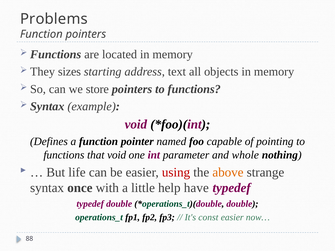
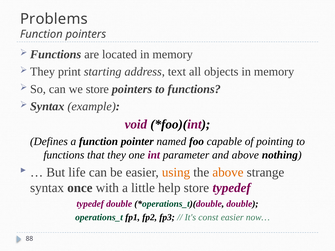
sizes: sizes -> print (69, 72)
that void: void -> they (117, 155)
and whole: whole -> above (245, 155)
using colour: red -> orange (176, 172)
help have: have -> store (196, 188)
